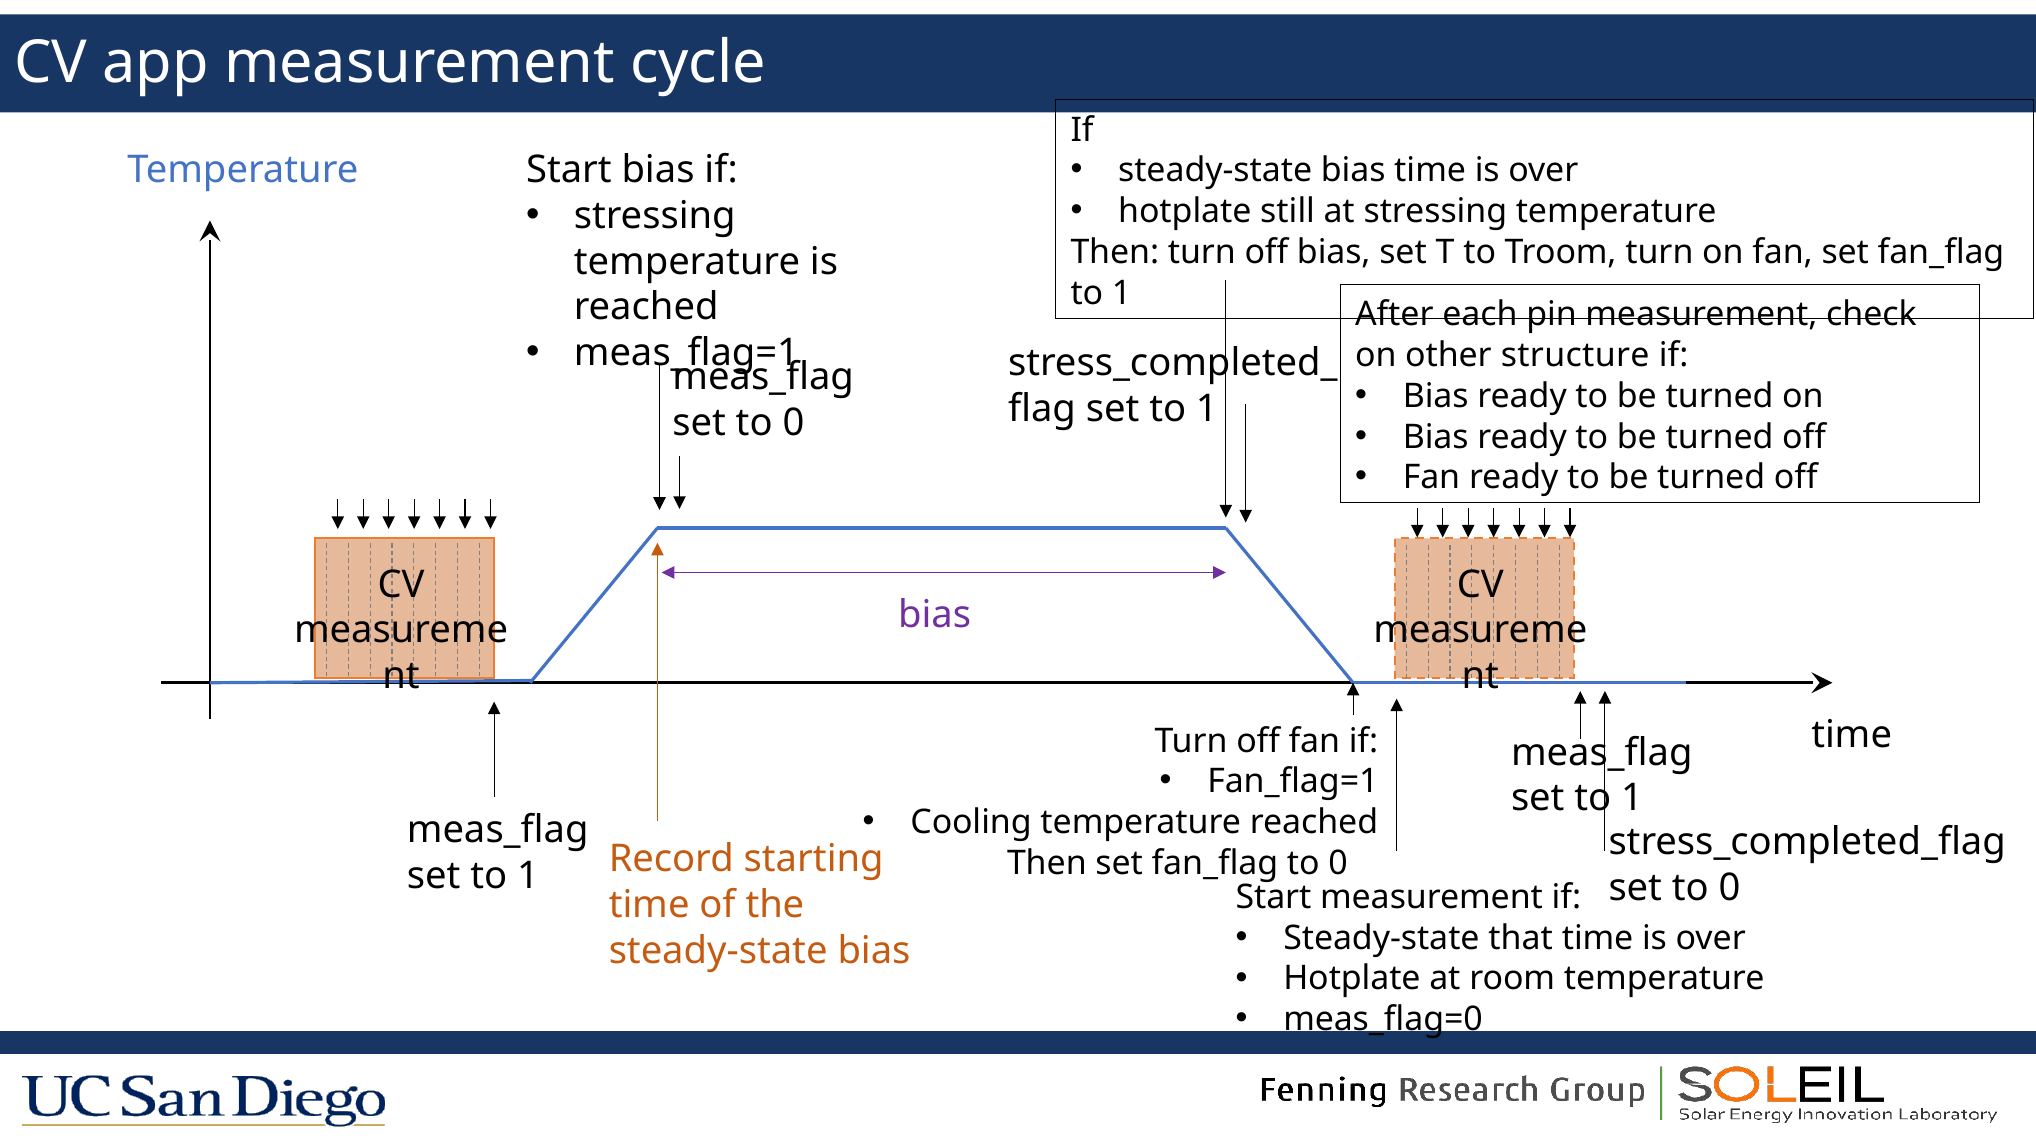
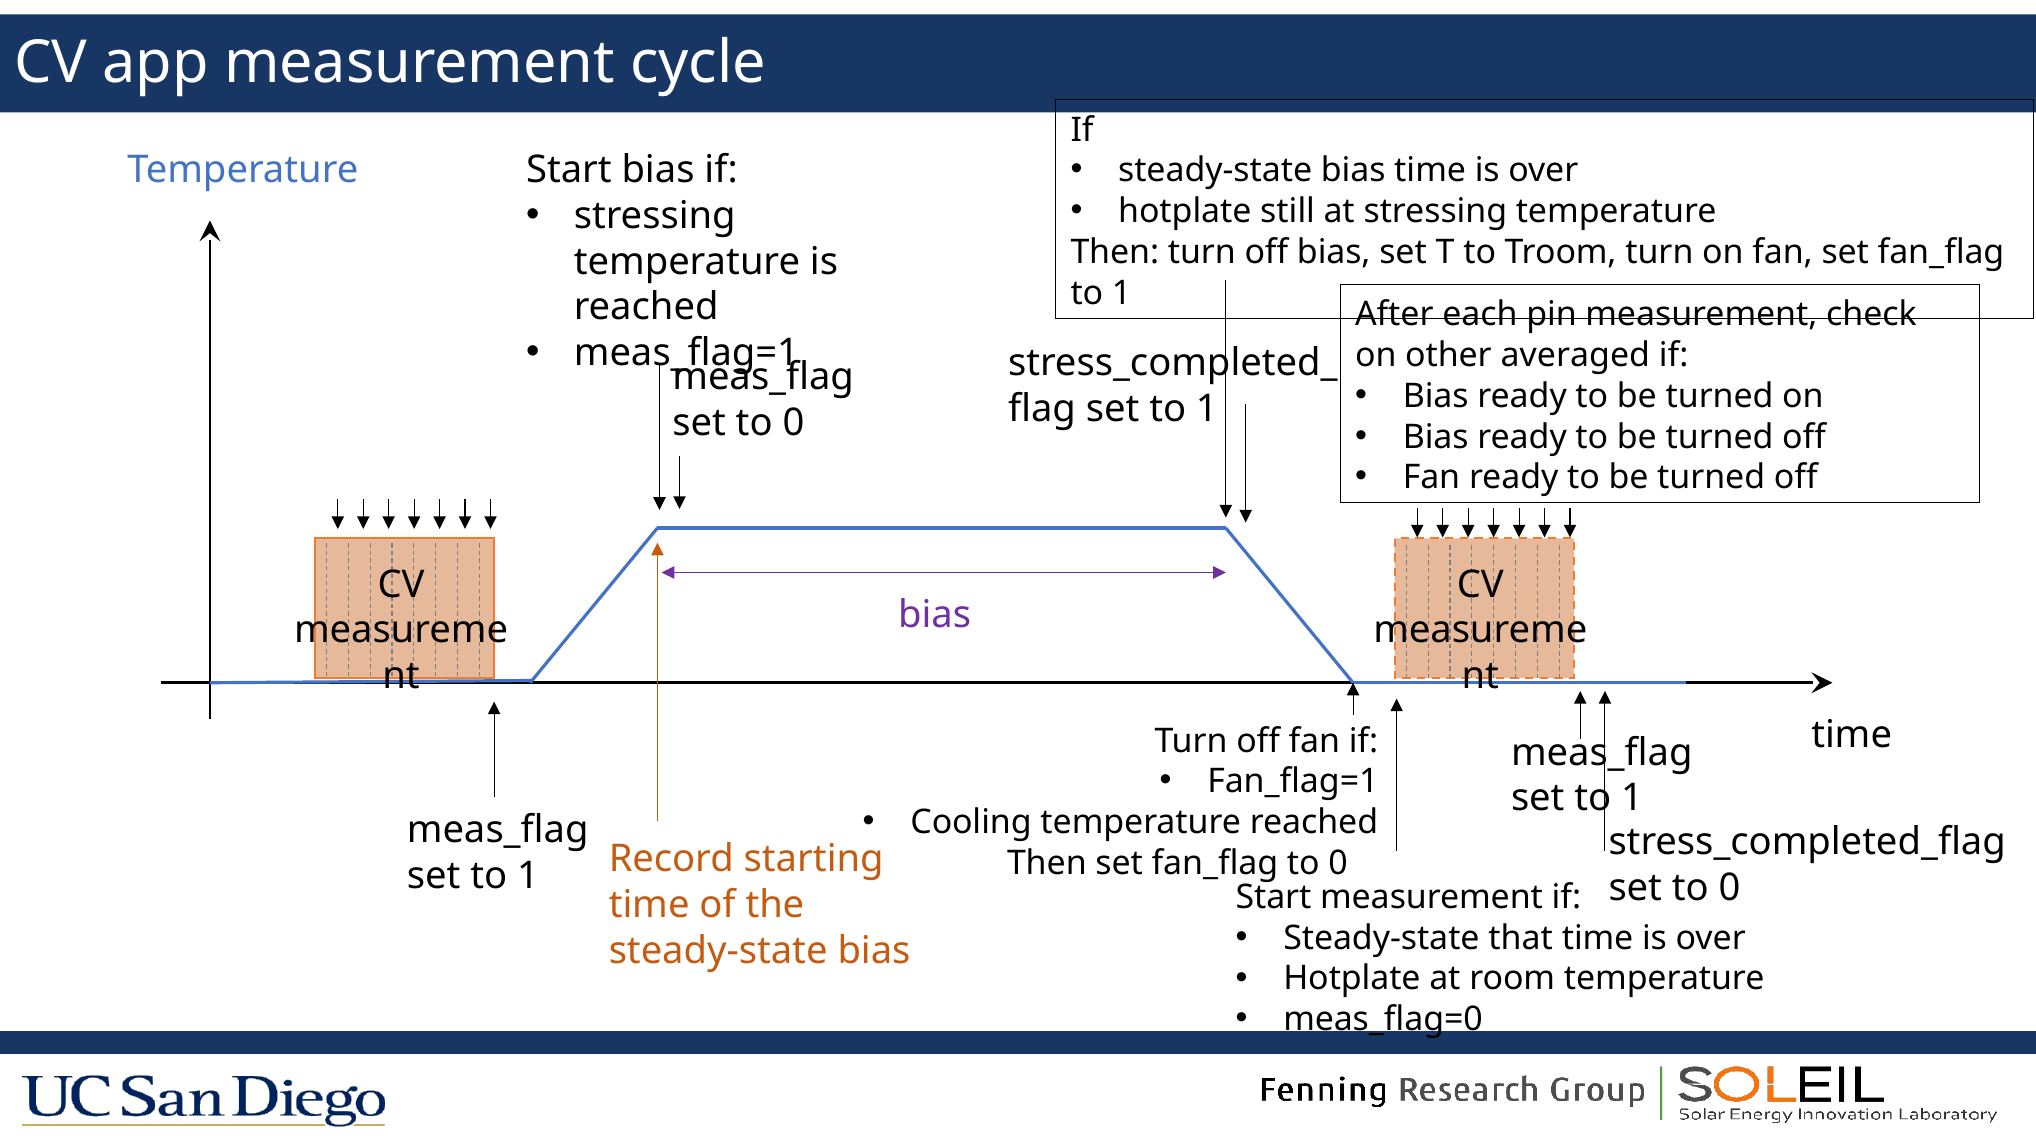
structure: structure -> averaged (1575, 356)
